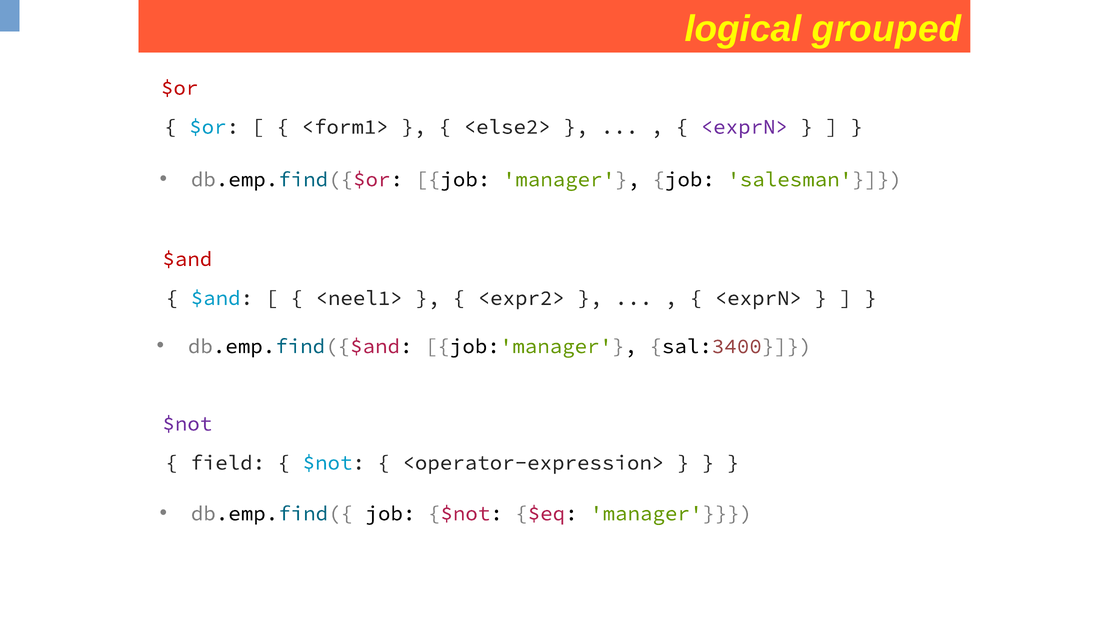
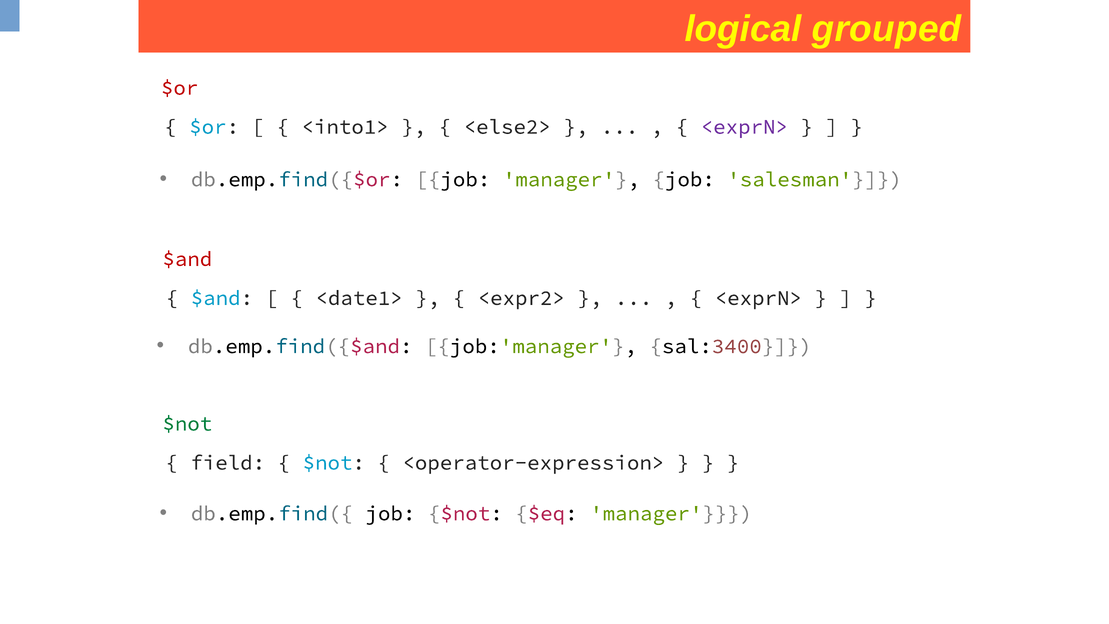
<form1>: <form1> -> <into1> (345, 127)
<neel1>: <neel1> -> <date1> (359, 298)
$not colour: purple -> green (187, 424)
